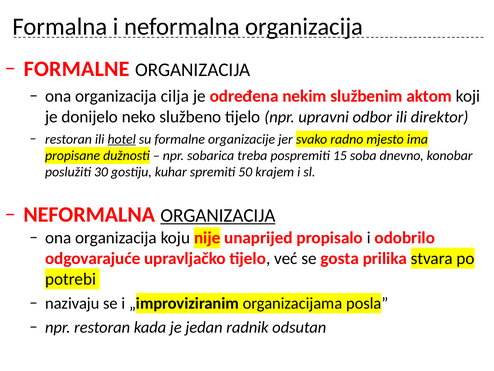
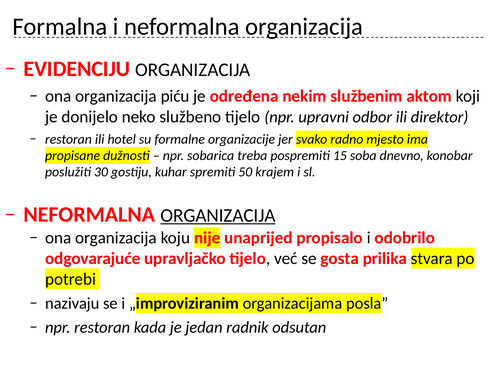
FORMALNE: FORMALNE -> EVIDENCIJU (77, 69)
cilja: cilja -> piću (175, 96)
hotel underline: present -> none (122, 139)
